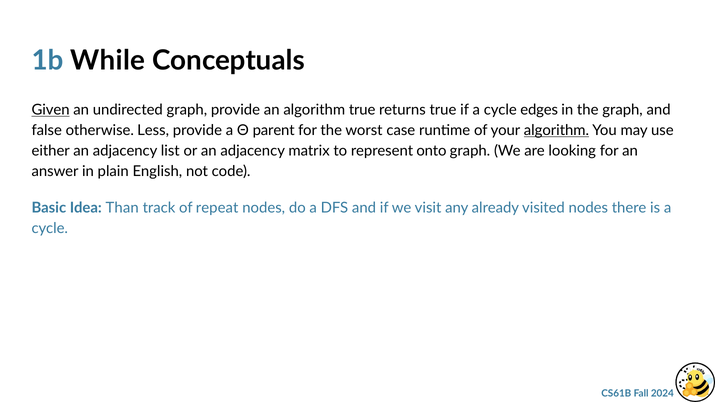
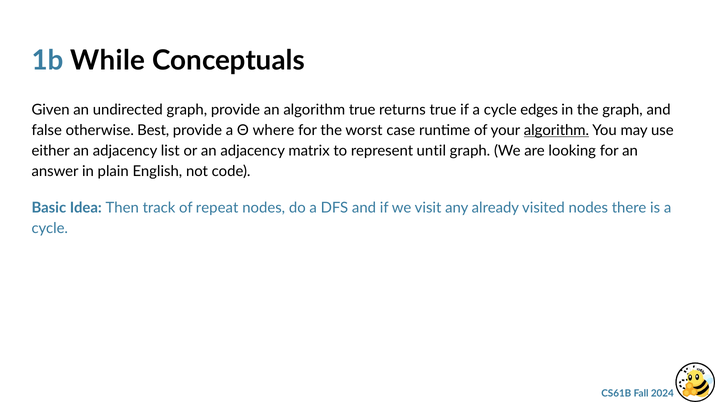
Given underline: present -> none (51, 110)
Less: Less -> Best (153, 130)
parent: parent -> where (274, 130)
onto: onto -> until (431, 151)
Than: Than -> Then (122, 208)
